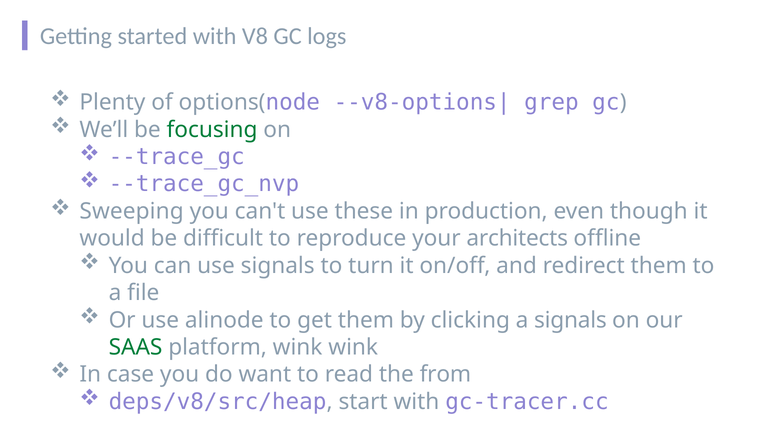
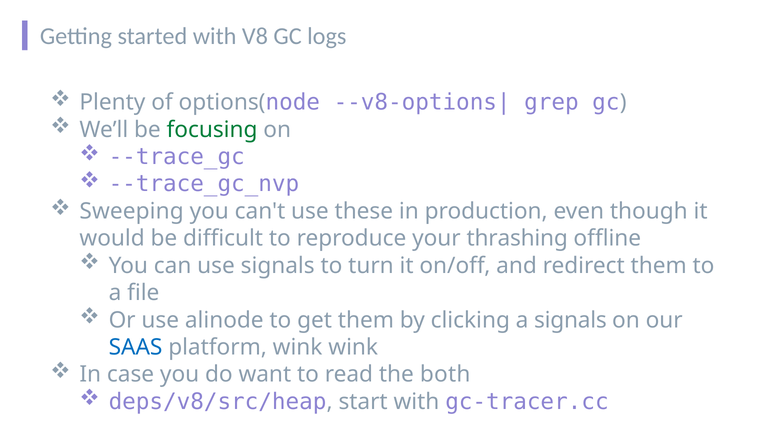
architects: architects -> thrashing (517, 238)
SAAS colour: green -> blue (136, 347)
from: from -> both (445, 375)
